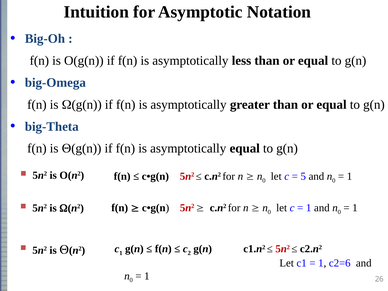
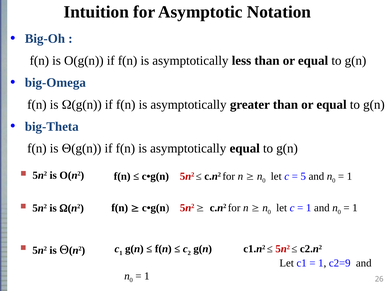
c2=6: c2=6 -> c2=9 (340, 263)
